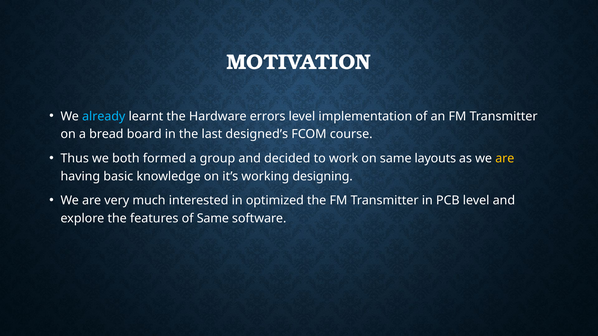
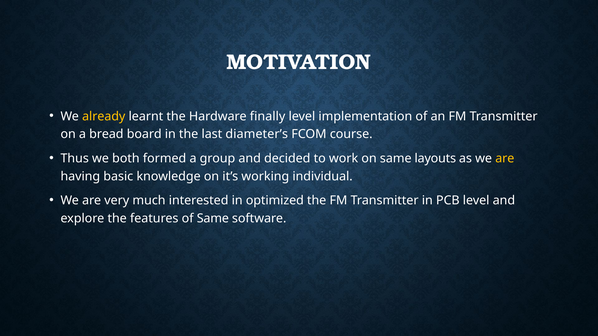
already colour: light blue -> yellow (104, 116)
errors: errors -> finally (268, 116)
designed’s: designed’s -> diameter’s (257, 134)
designing: designing -> individual (323, 176)
